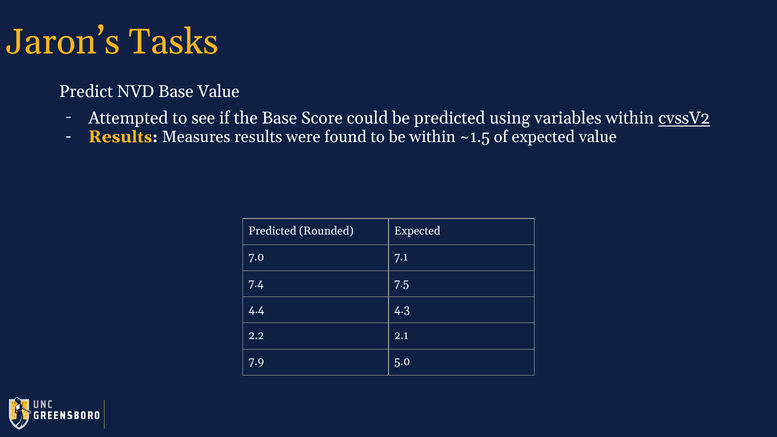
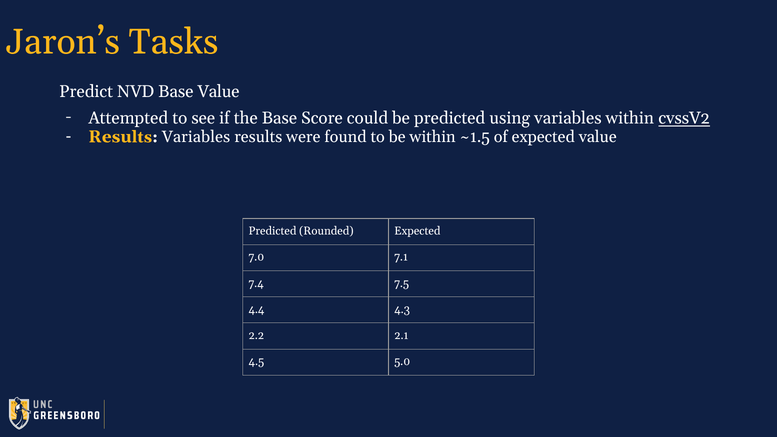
Results Measures: Measures -> Variables (196, 137)
7.9: 7.9 -> 4.5 (256, 362)
